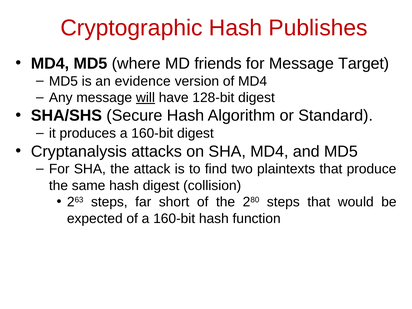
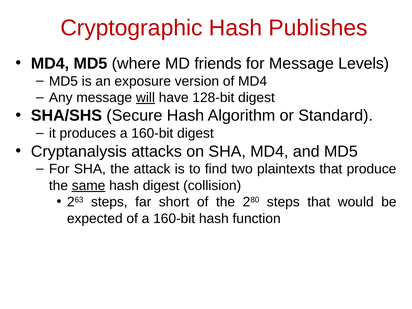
Target: Target -> Levels (364, 63)
evidence: evidence -> exposure (143, 81)
same underline: none -> present (89, 186)
